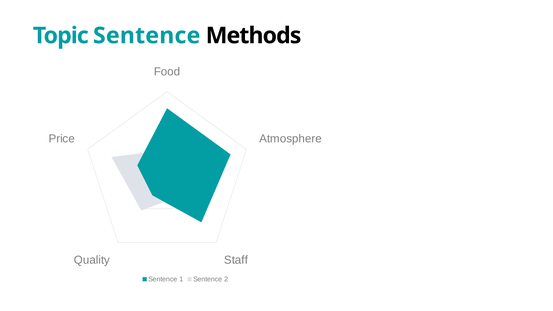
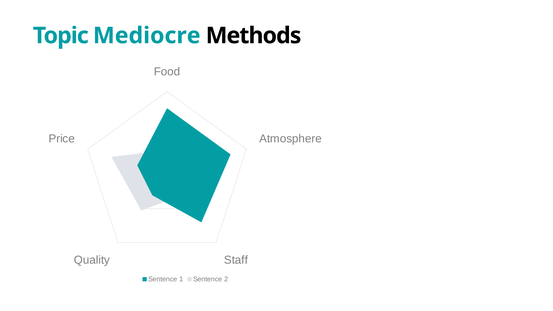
Topic Sentence: Sentence -> Mediocre (147, 36)
